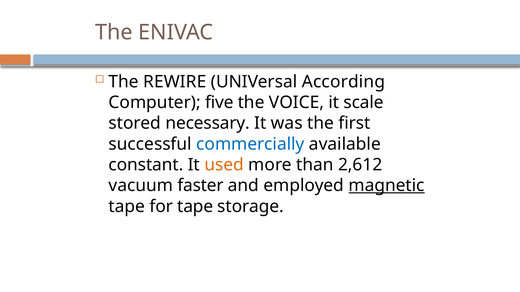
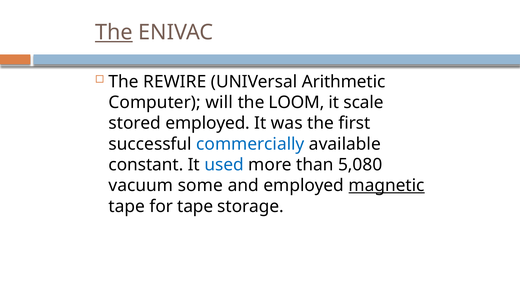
The underline: none -> present (114, 32)
According: According -> Arithmetic (344, 82)
five: five -> will (219, 103)
VOICE: VOICE -> LOOM (297, 103)
stored necessary: necessary -> employed (208, 123)
used colour: orange -> blue (224, 165)
2,612: 2,612 -> 5,080 (360, 165)
faster: faster -> some (200, 186)
